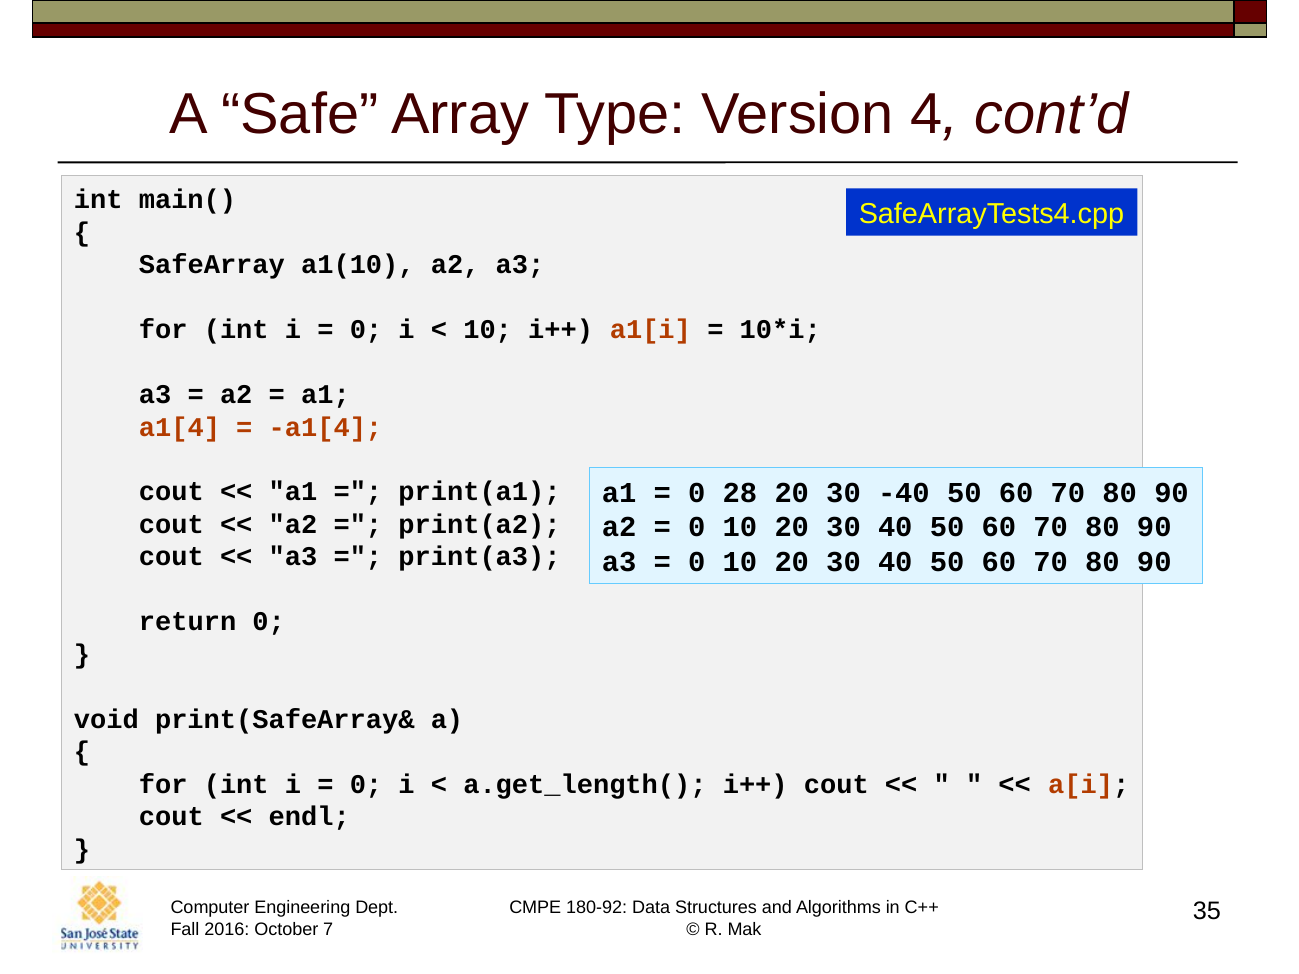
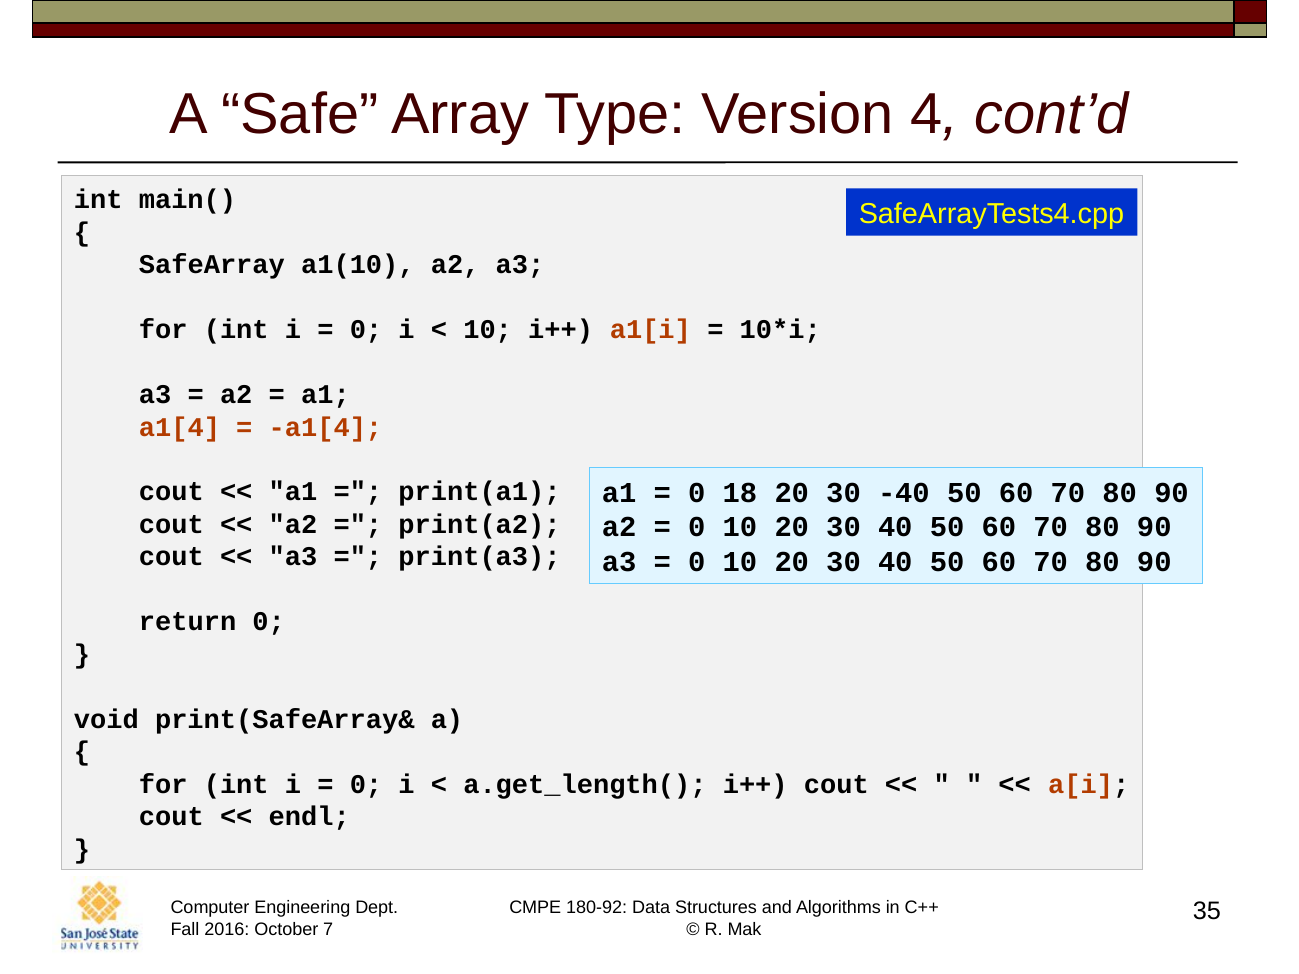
28: 28 -> 18 (740, 493)
